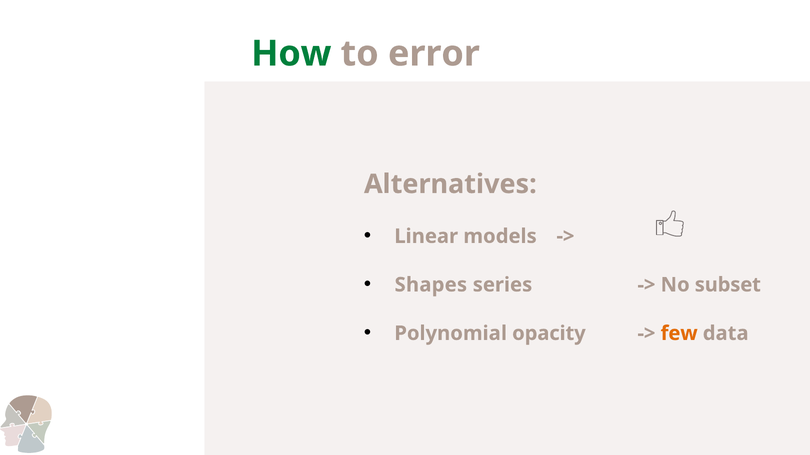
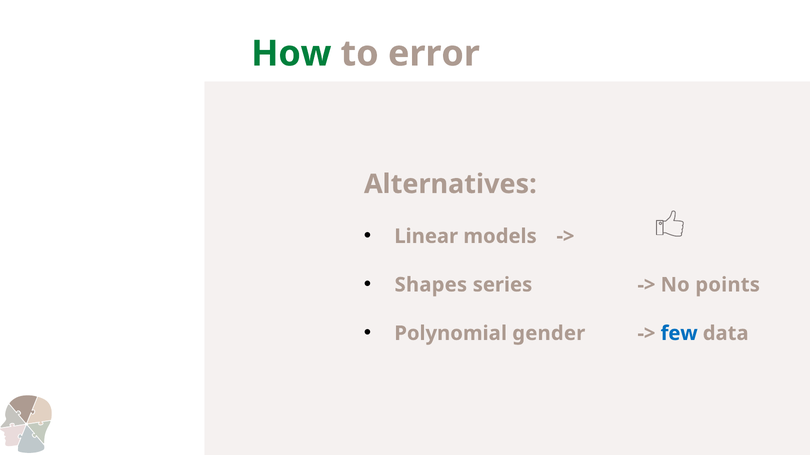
subset: subset -> points (728, 285)
opacity: opacity -> gender (549, 334)
few colour: orange -> blue (679, 334)
